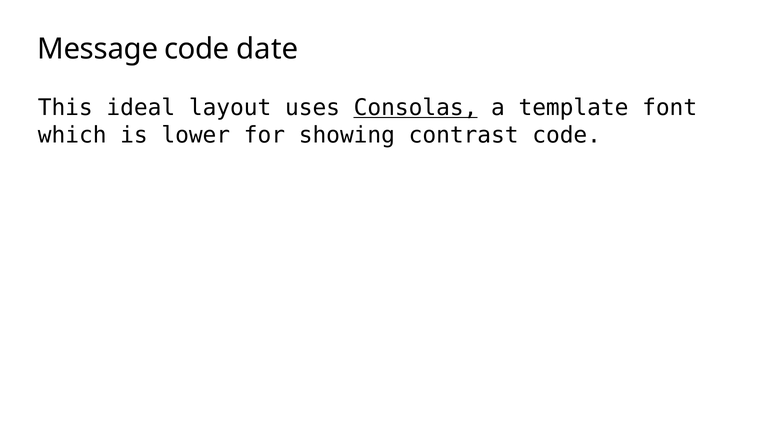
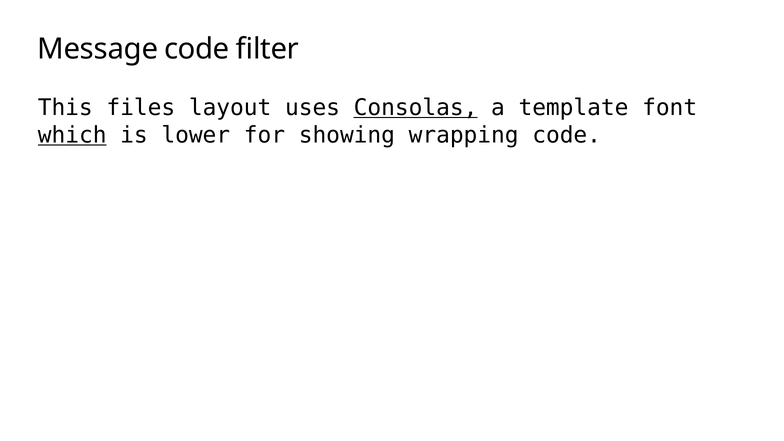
date: date -> filter (268, 49)
ideal: ideal -> files (141, 108)
which underline: none -> present (72, 135)
contrast: contrast -> wrapping (464, 135)
